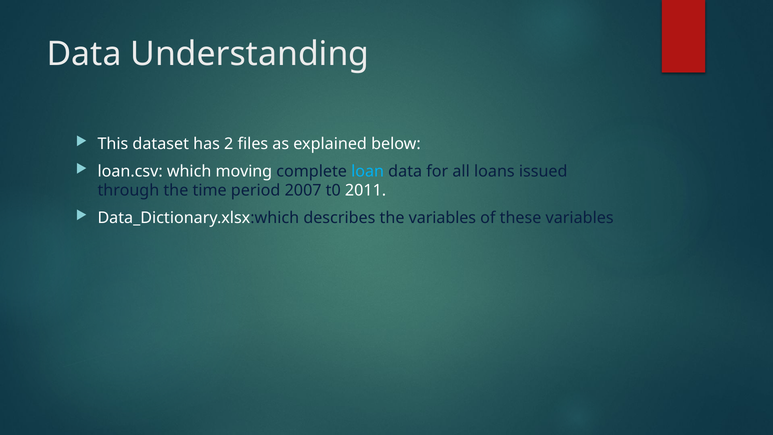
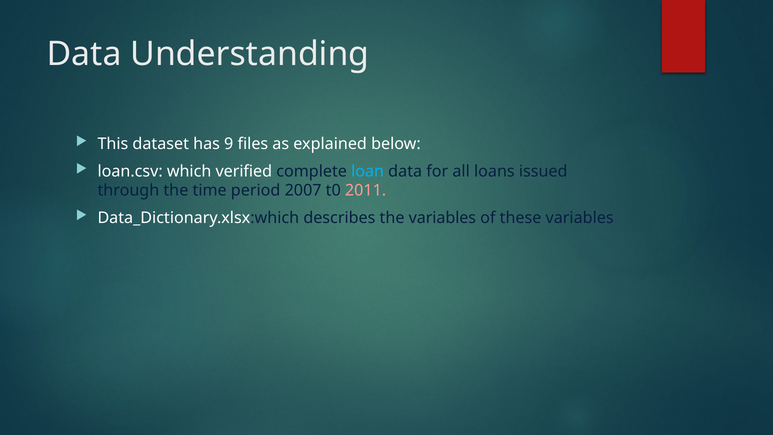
2: 2 -> 9 (229, 144)
moving: moving -> verified (244, 171)
2011 colour: white -> pink (366, 191)
